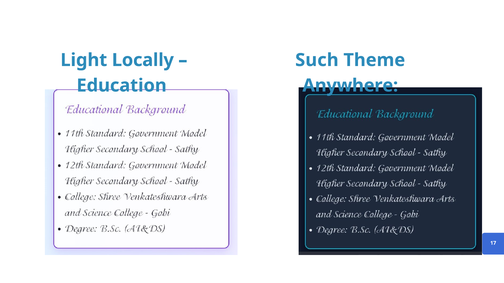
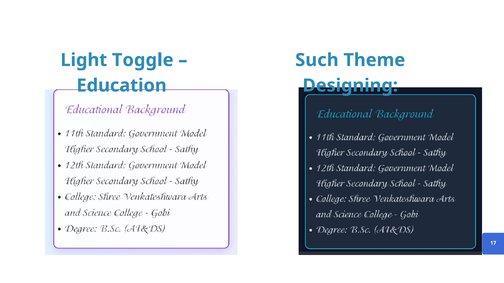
Locally: Locally -> Toggle (143, 60)
Anywhere: Anywhere -> Designing (350, 86)
